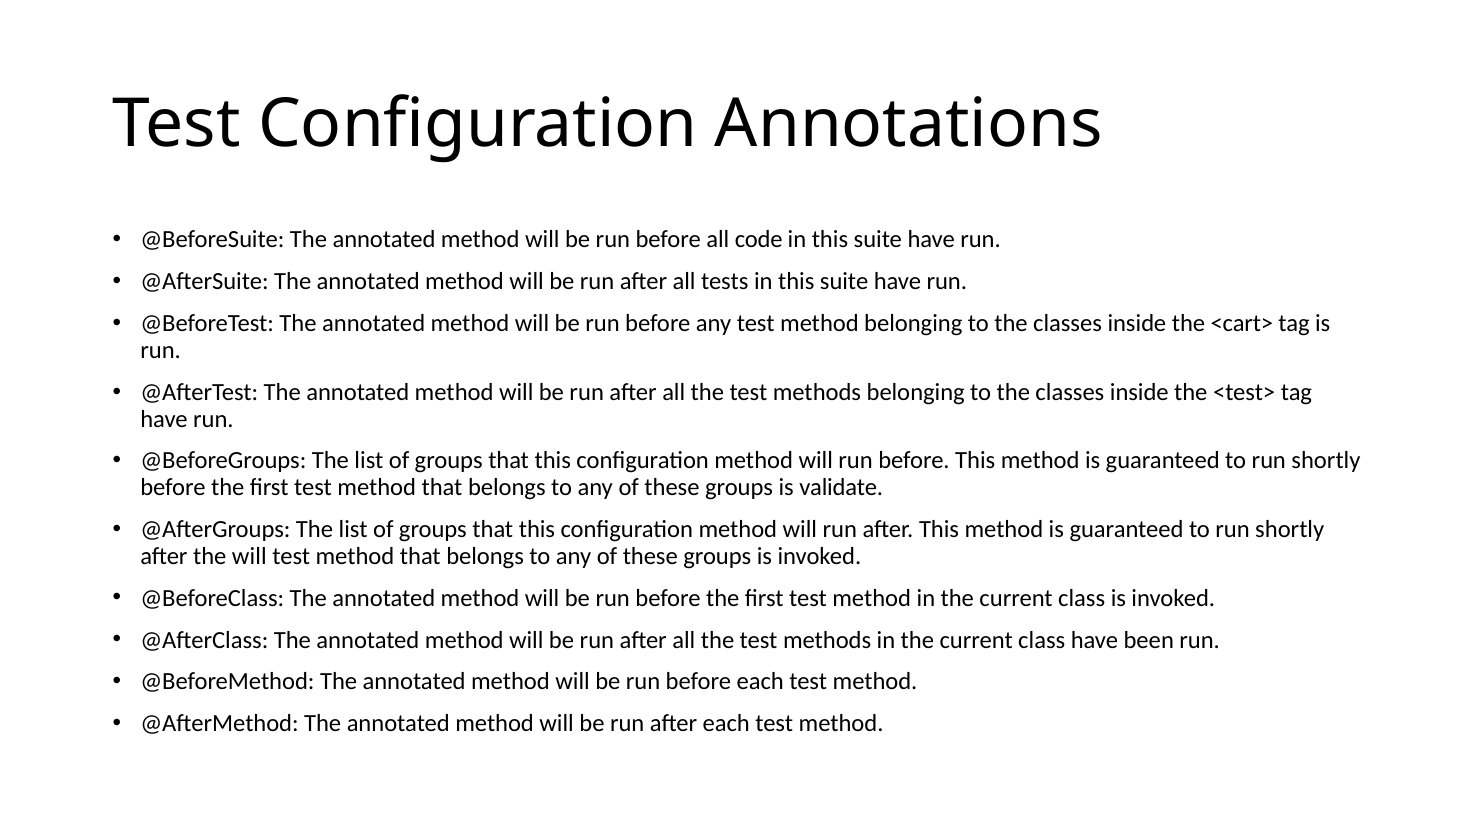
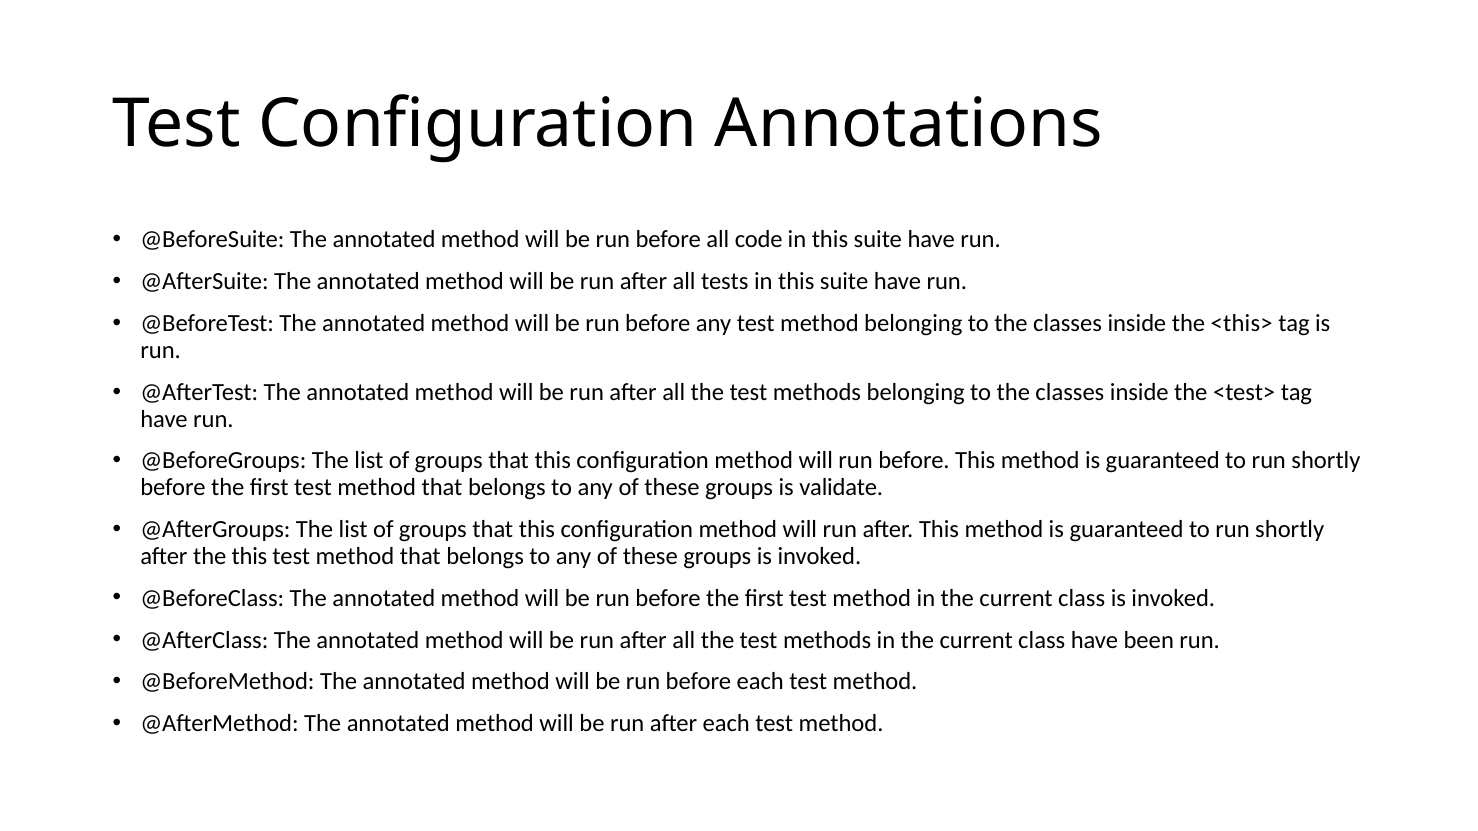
<cart>: <cart> -> <this> (1242, 324)
the will: will -> this (250, 556)
